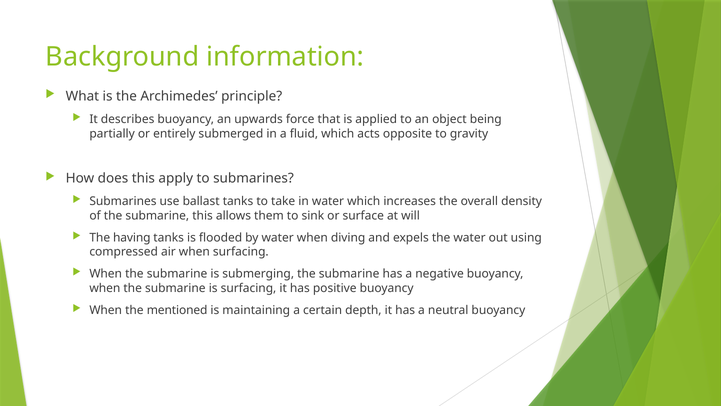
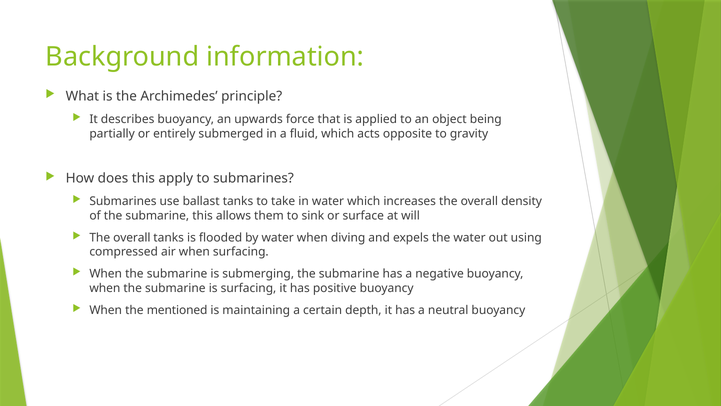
having: having -> overall (132, 237)
